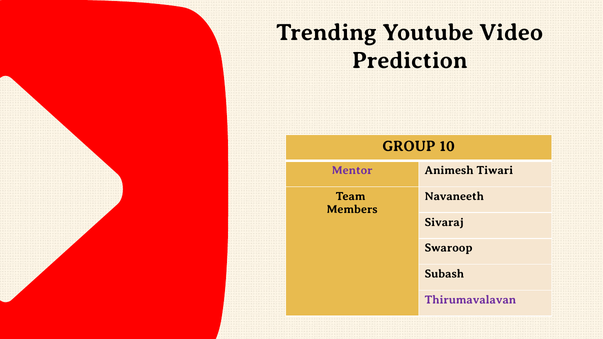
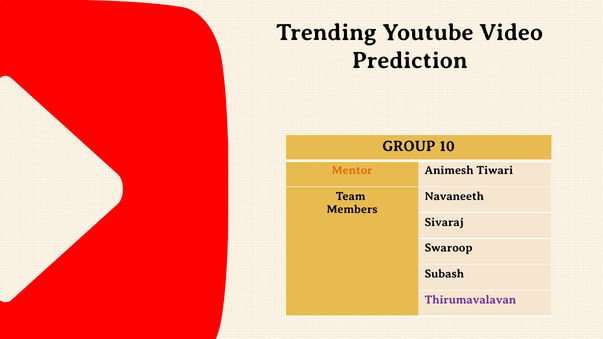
Mentor colour: purple -> orange (352, 171)
